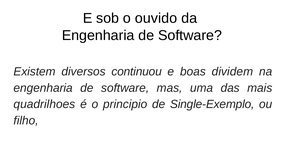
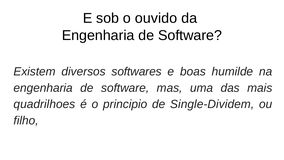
continuou: continuou -> softwares (137, 71)
dividem: dividem -> humilde (232, 71)
Single-Exemplo: Single-Exemplo -> Single-Dividem (212, 104)
